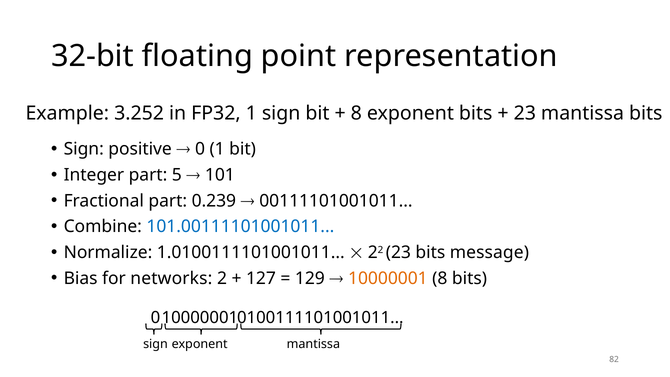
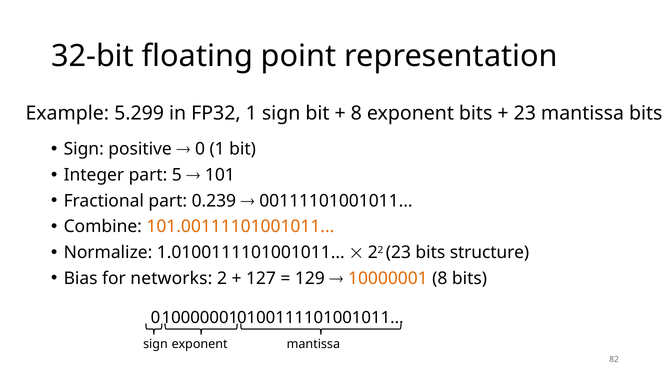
3.252: 3.252 -> 5.299 (139, 113)
101.00111101001011 colour: blue -> orange (240, 227)
message: message -> structure (490, 252)
